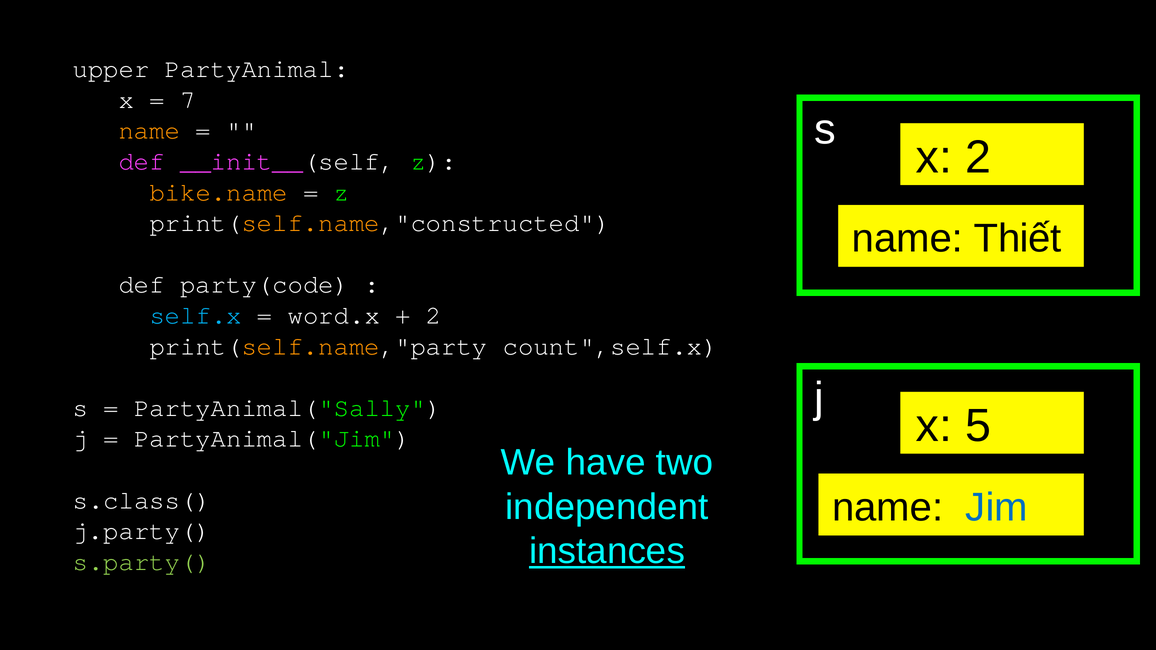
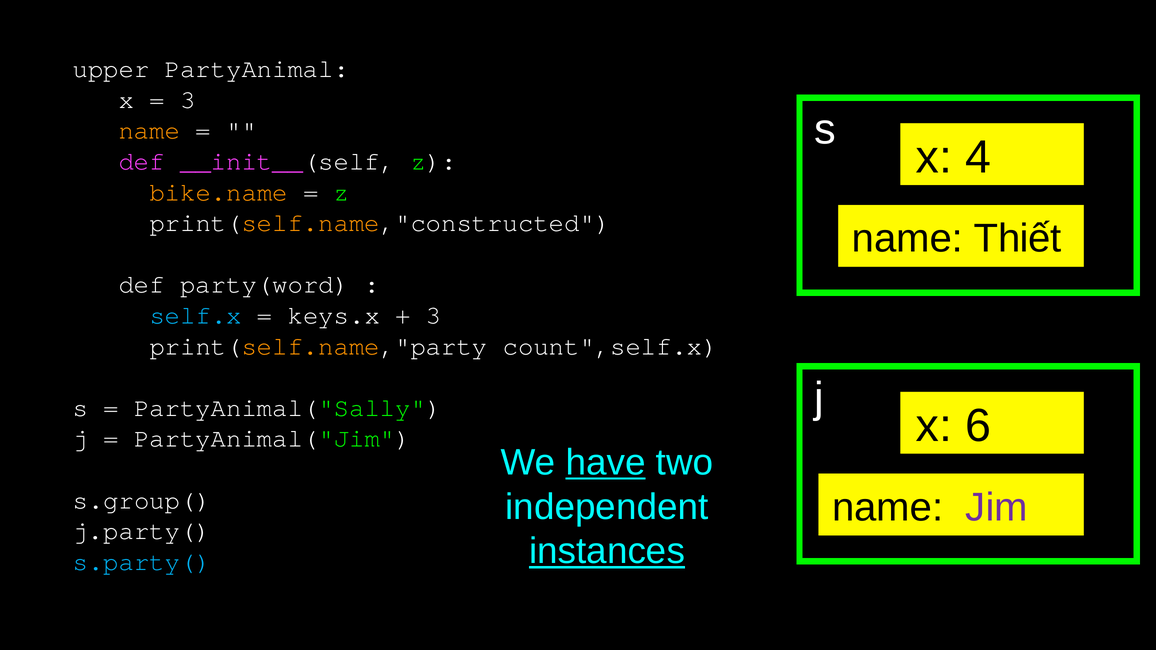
7: 7 -> 3 (188, 100)
x 2: 2 -> 4 (978, 157)
party(code: party(code -> party(word (265, 285)
word.x: word.x -> keys.x (334, 315)
2: 2 -> 3 (434, 315)
5: 5 -> 6 (978, 426)
have underline: none -> present (606, 463)
Jim colour: blue -> purple (997, 507)
s.class(: s.class( -> s.group( (142, 500)
s.party( colour: light green -> light blue (142, 562)
